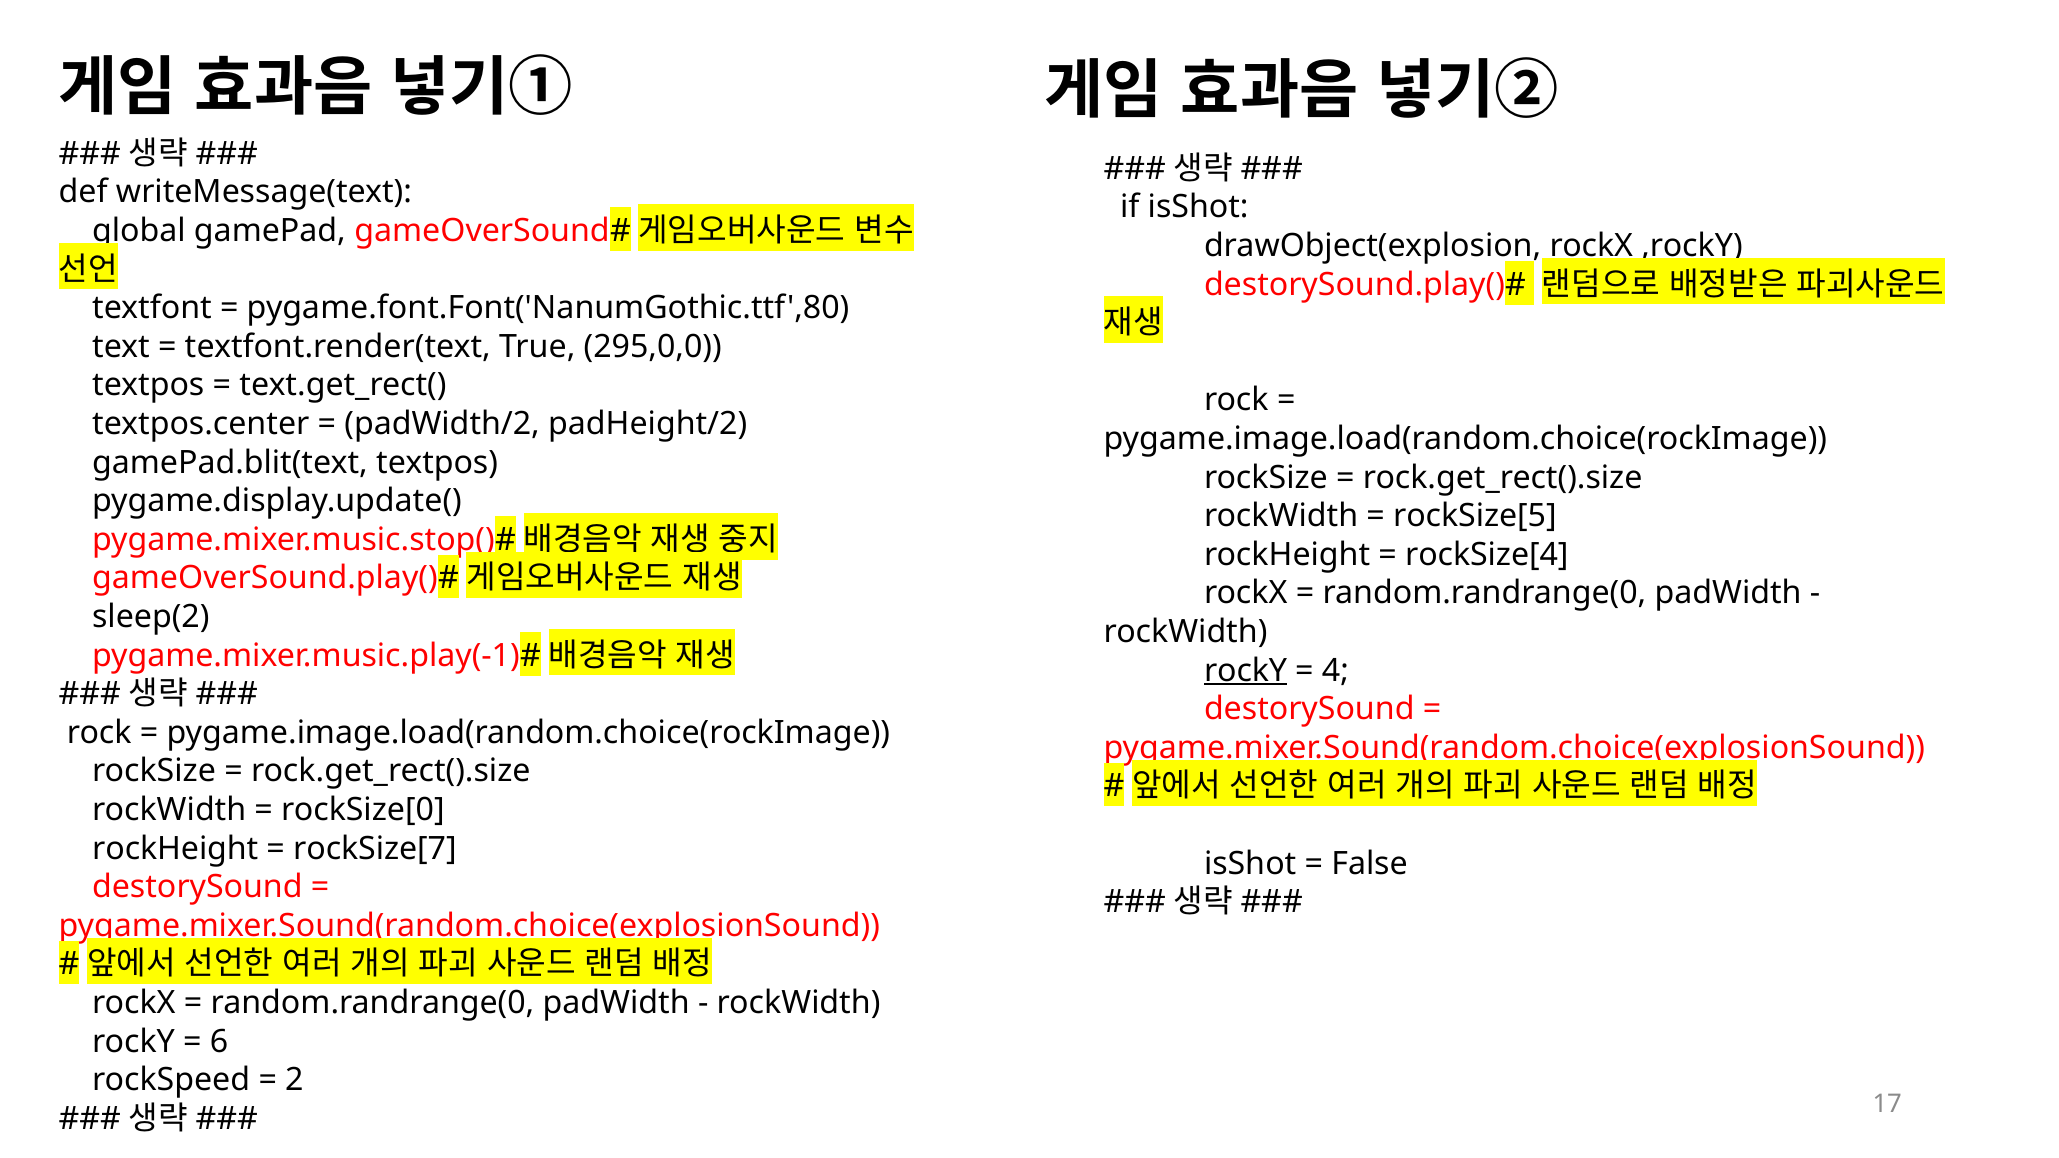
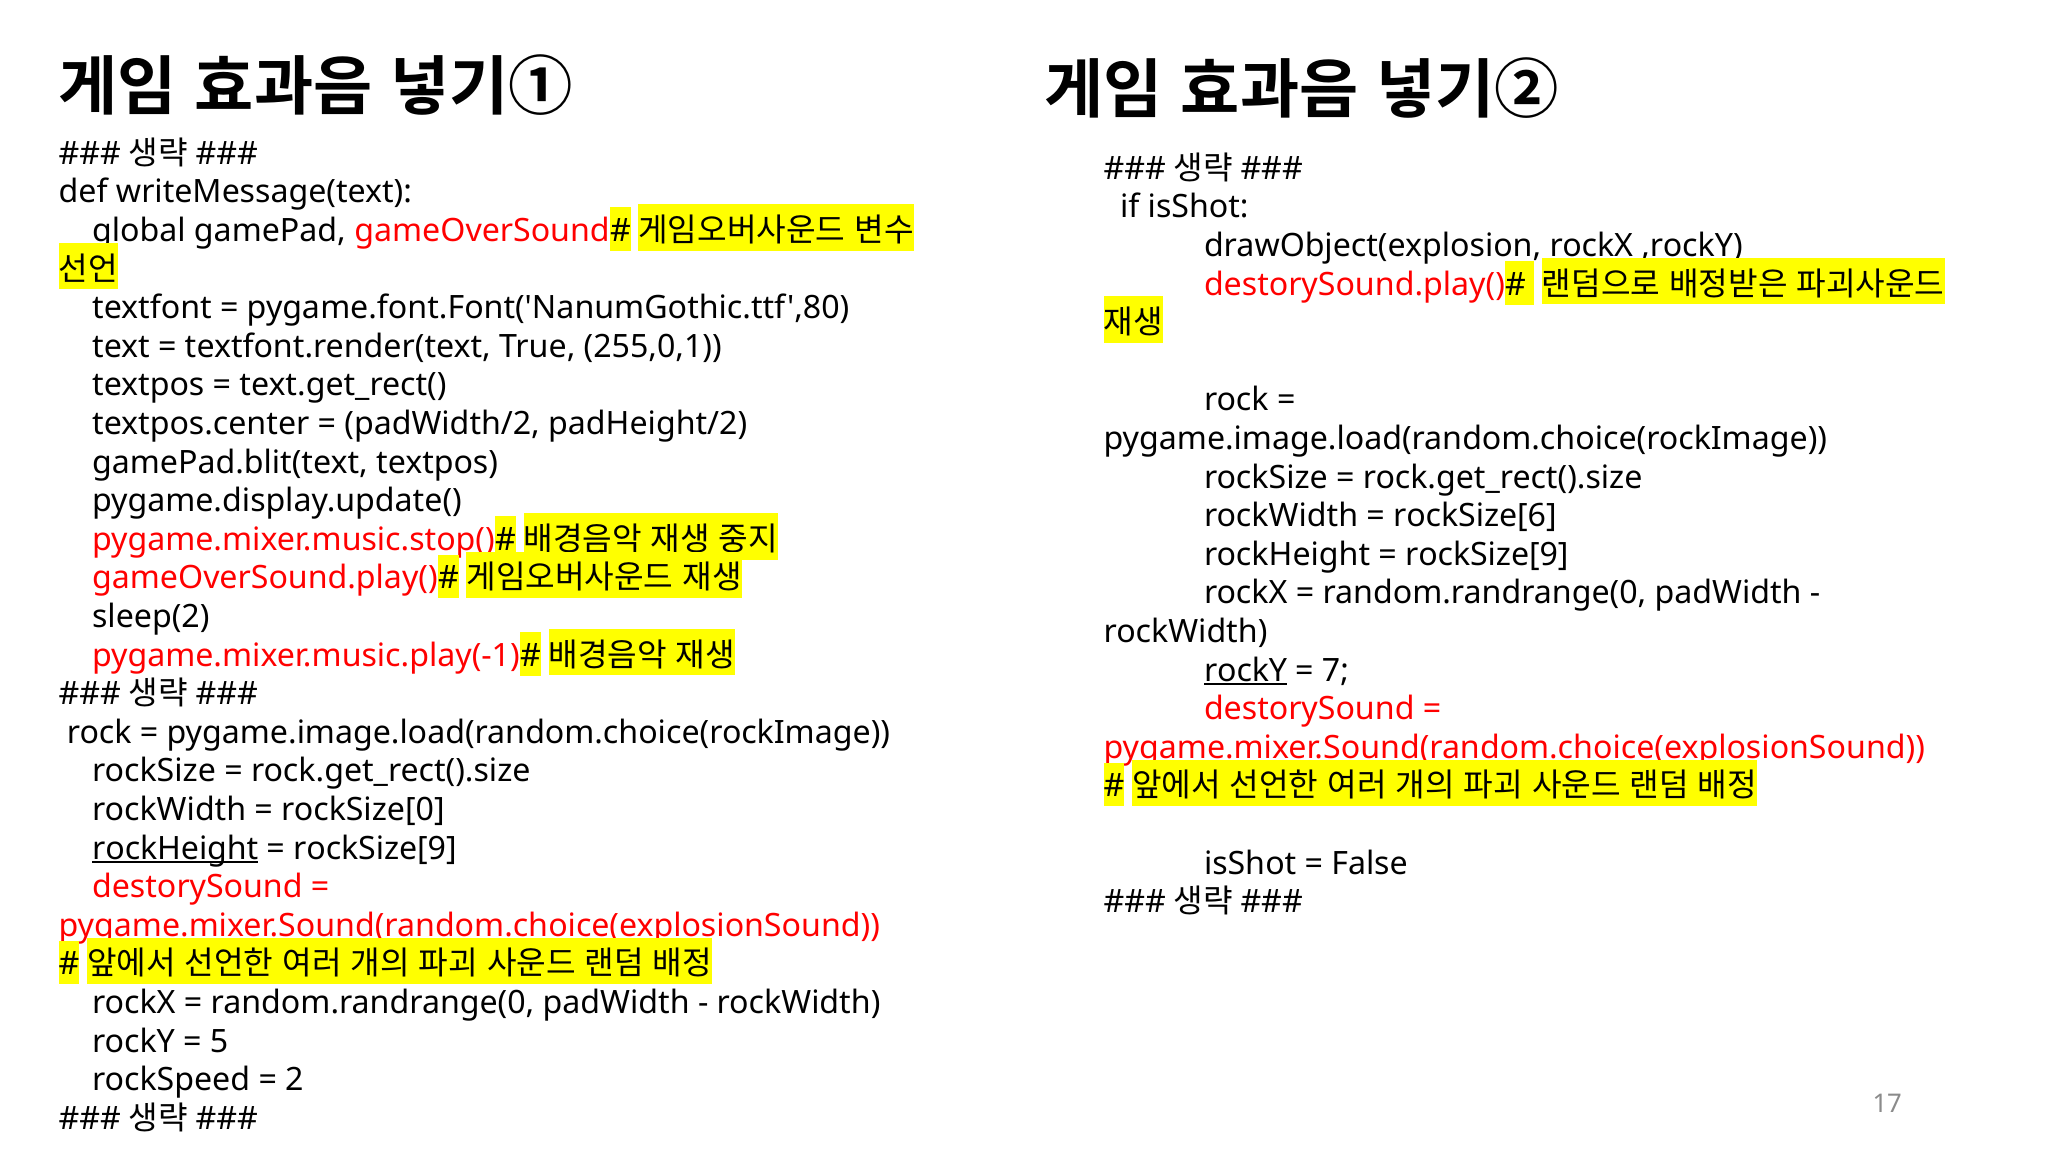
295,0,0: 295,0,0 -> 255,0,1 (653, 347)
rockSize[5: rockSize[5 -> rockSize[6 (1475, 516)
rockSize[4: rockSize[4 -> rockSize[9 (1487, 555)
4: 4 -> 7 (1335, 671)
rockHeight underline: none -> present (175, 849)
rockSize[7: rockSize[7 -> rockSize[9 (375, 849)
6: 6 -> 5 (219, 1042)
